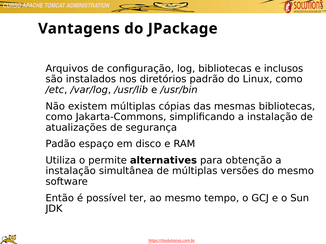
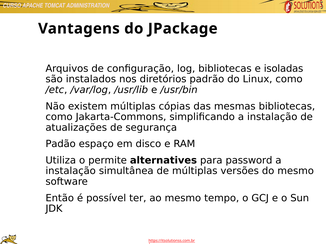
inclusos: inclusos -> isoladas (284, 69)
obtenção: obtenção -> password (249, 161)
